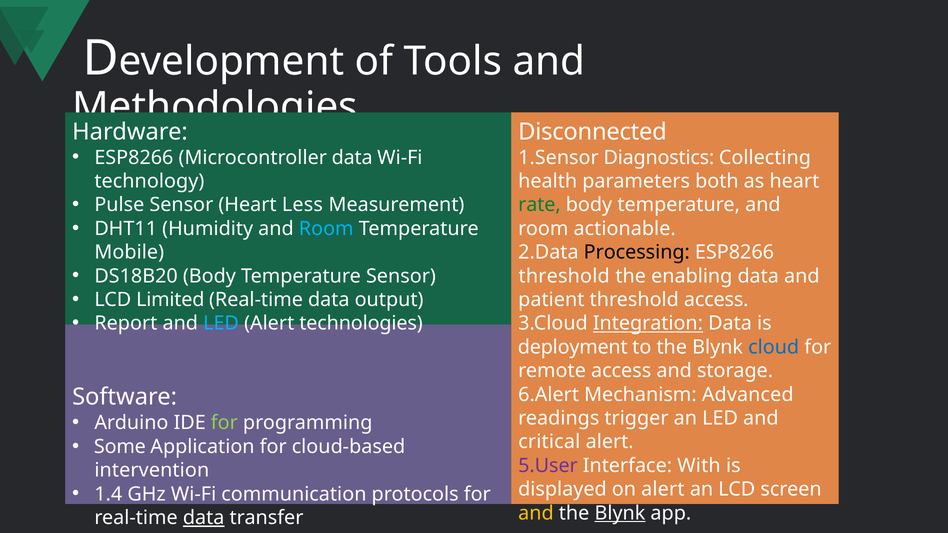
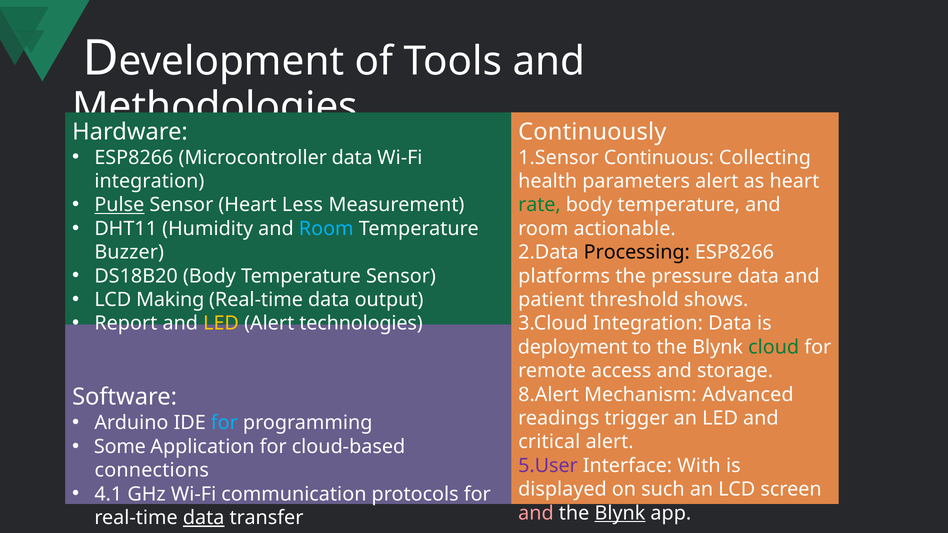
Disconnected: Disconnected -> Continuously (592, 132)
Diagnostics: Diagnostics -> Continuous (659, 158)
technology: technology -> integration (149, 181)
parameters both: both -> alert (717, 181)
Pulse underline: none -> present (119, 205)
Mobile: Mobile -> Buzzer (129, 252)
threshold: threshold -> platforms (564, 276)
enabling: enabling -> pressure (692, 276)
Limited: Limited -> Making (170, 300)
threshold access: access -> shows (716, 300)
LED colour: light blue -> yellow (221, 324)
Integration underline: present -> none (648, 324)
cloud colour: blue -> green (774, 347)
6.Alert: 6.Alert -> 8.Alert (549, 395)
for colour: light green -> light blue (224, 423)
intervention: intervention -> connections (152, 471)
1.4: 1.4 -> 4.1 (108, 494)
on alert: alert -> such (663, 490)
and colour: yellow -> pink (536, 513)
